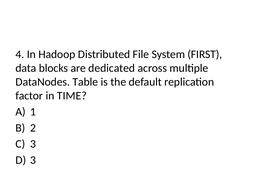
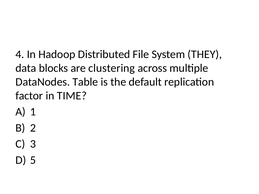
FIRST: FIRST -> THEY (205, 54)
dedicated: dedicated -> clustering (112, 68)
3: 3 -> 5 (33, 160)
